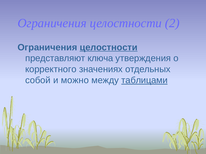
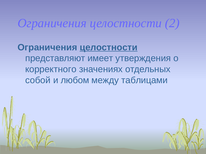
ключа: ключа -> имеет (100, 59)
можно: можно -> любом (75, 80)
таблицами underline: present -> none (144, 80)
